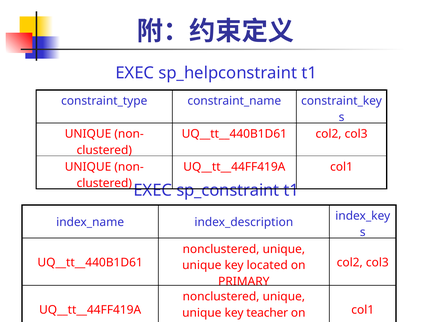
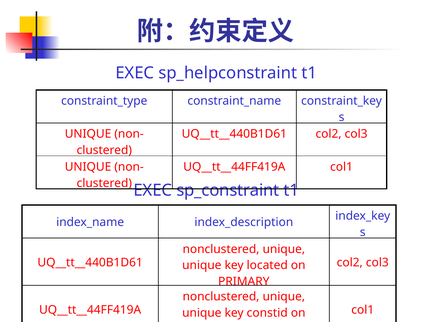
teacher: teacher -> constid (267, 313)
